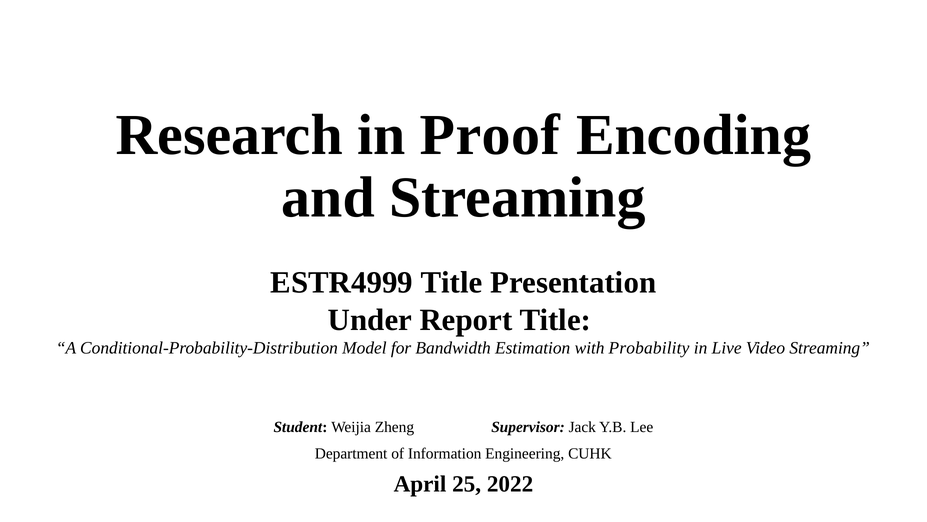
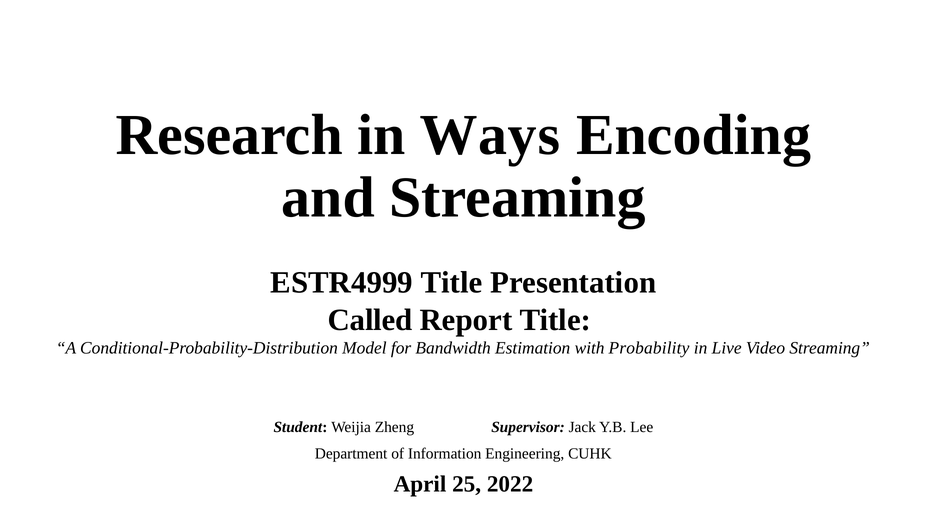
Proof: Proof -> Ways (490, 135)
Under: Under -> Called (370, 320)
